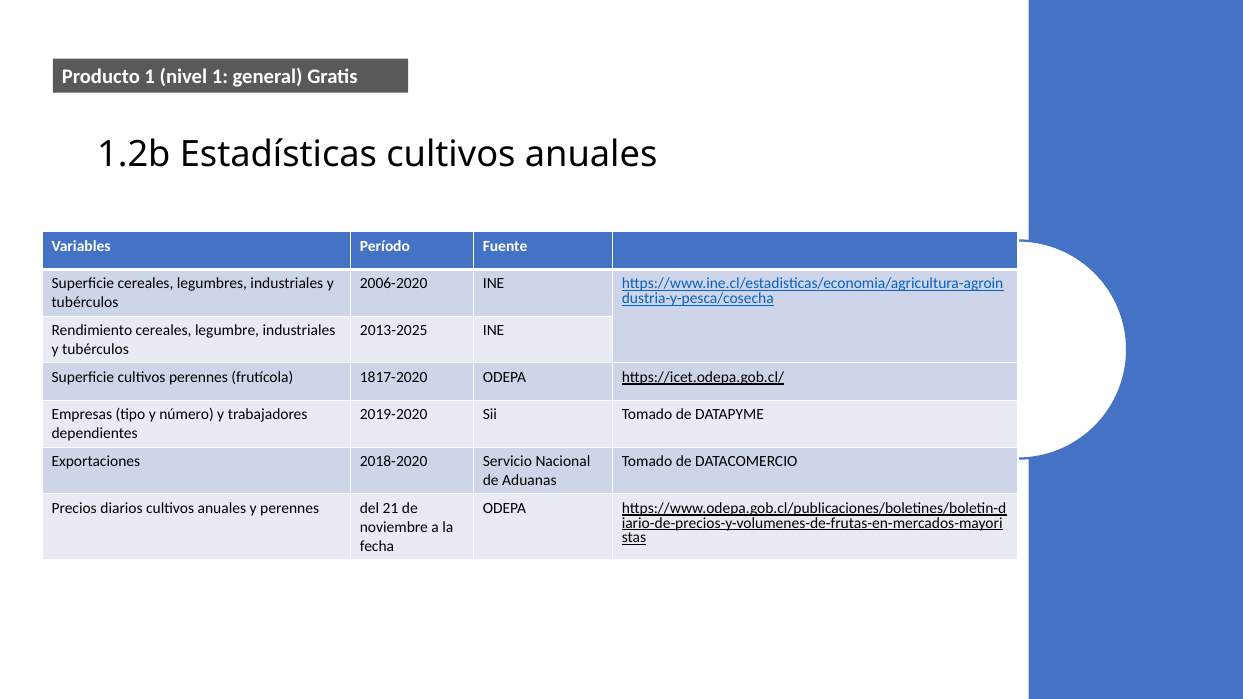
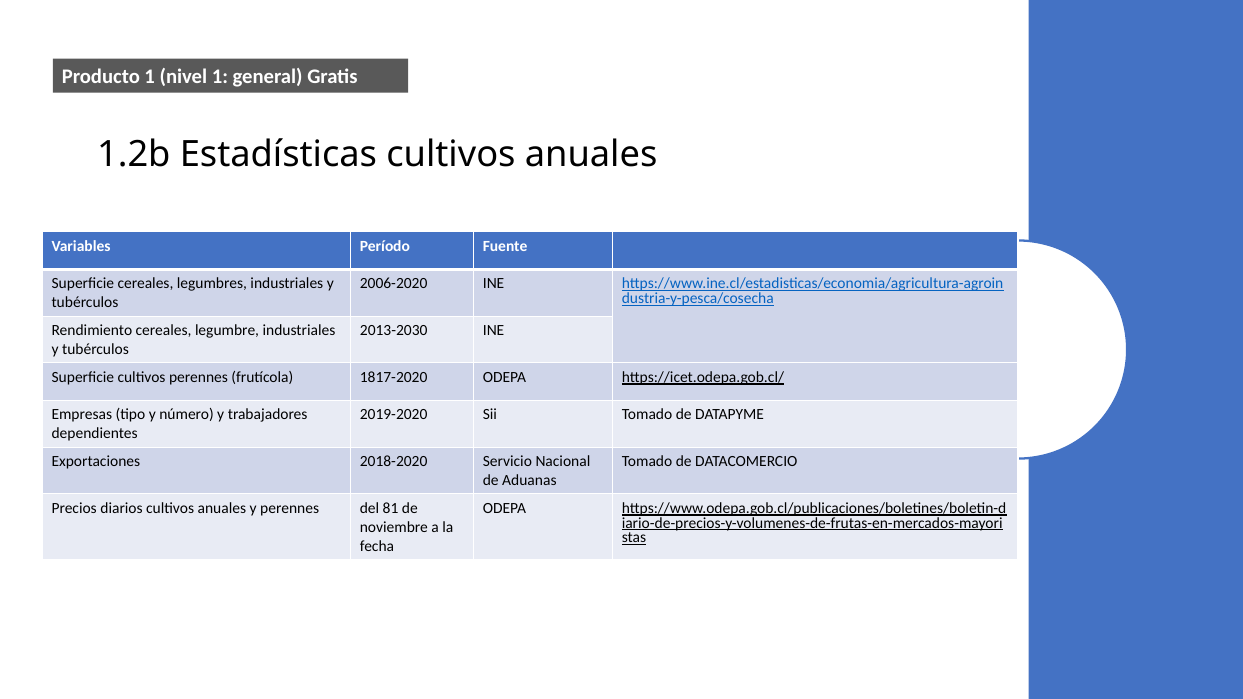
2013-2025: 2013-2025 -> 2013-2030 (394, 331)
21: 21 -> 81 (391, 508)
